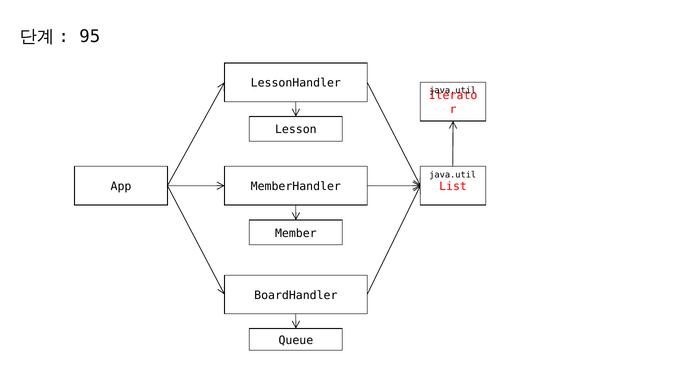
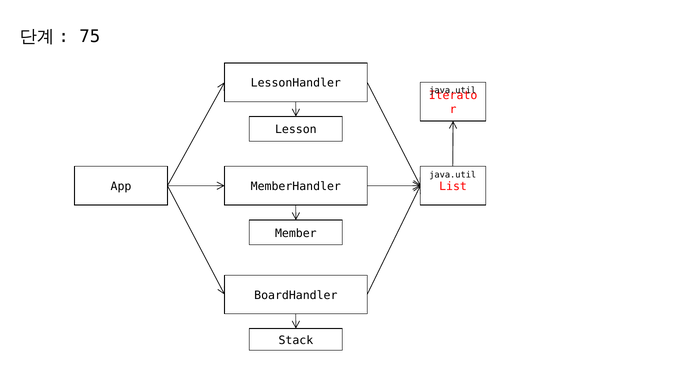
95: 95 -> 75 (90, 36)
Queue: Queue -> Stack (296, 341)
